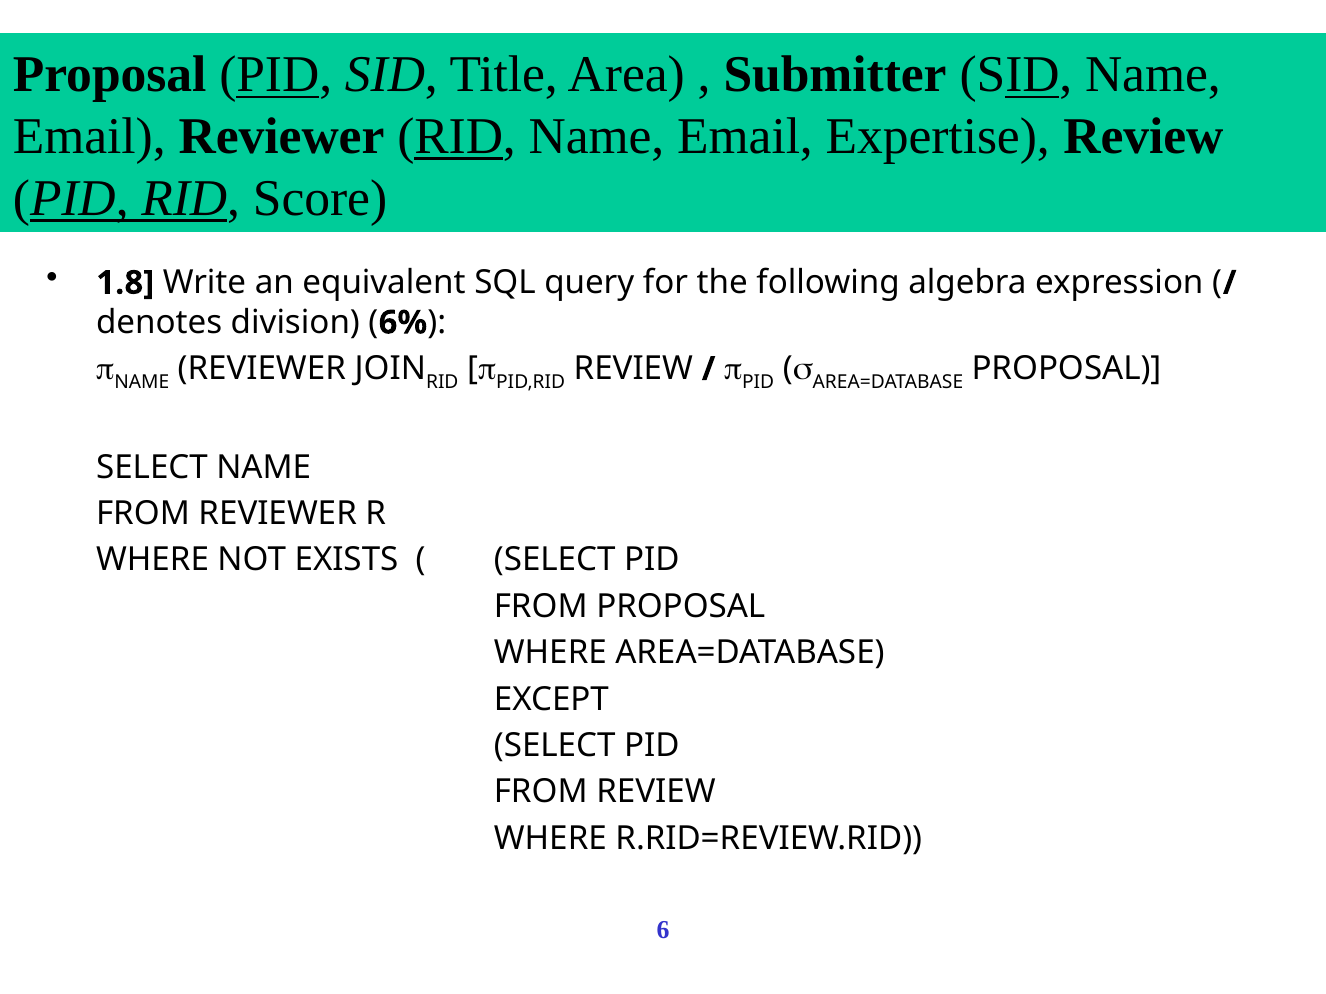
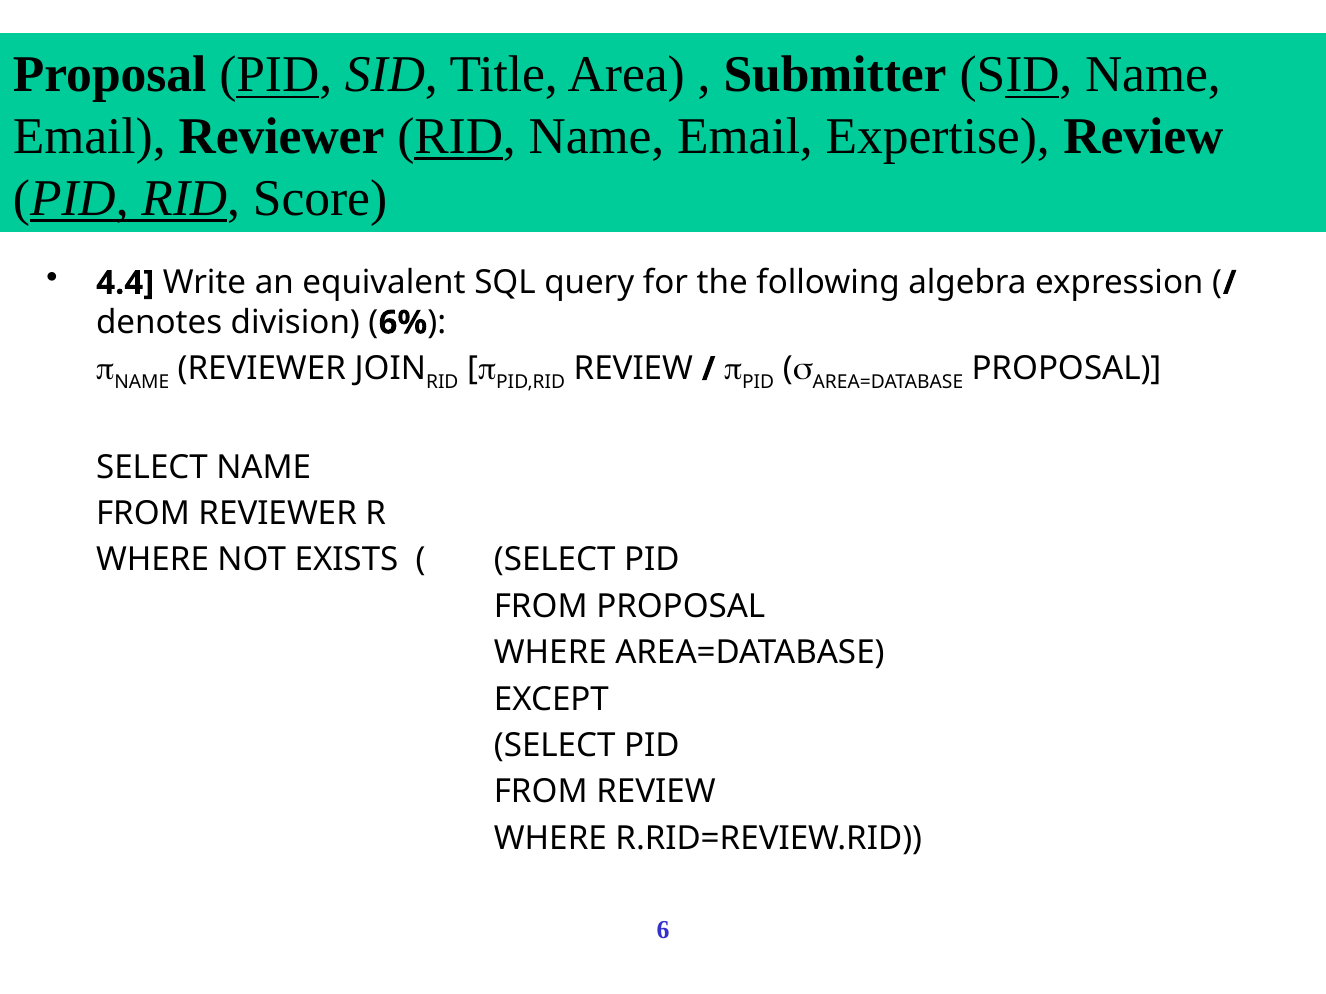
1.8: 1.8 -> 4.4 (125, 283)
